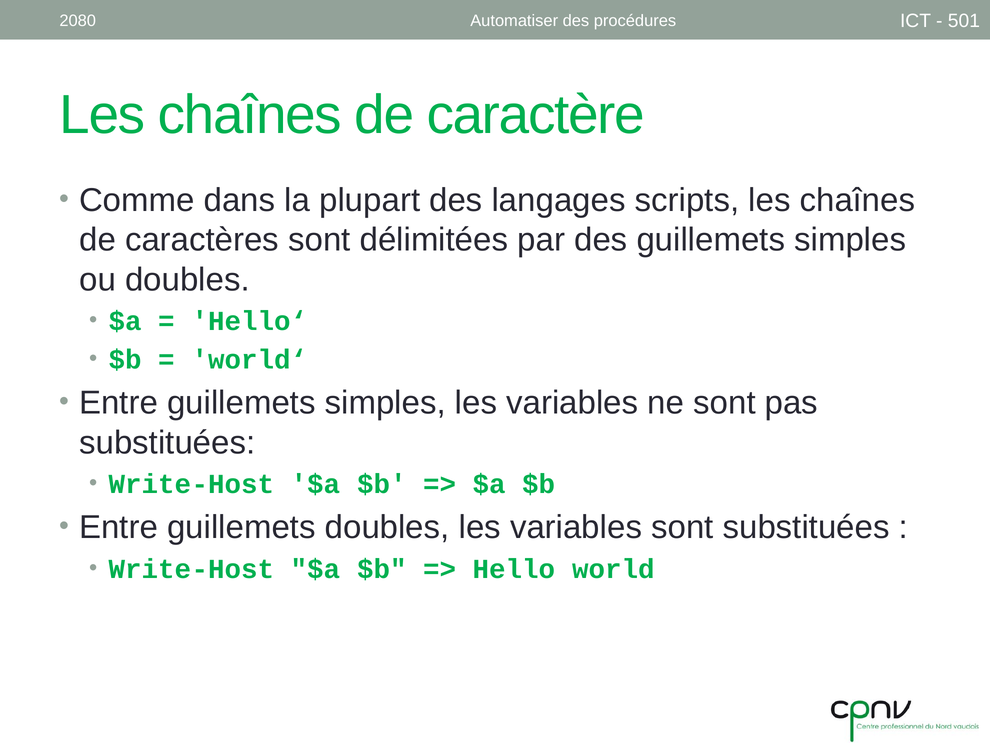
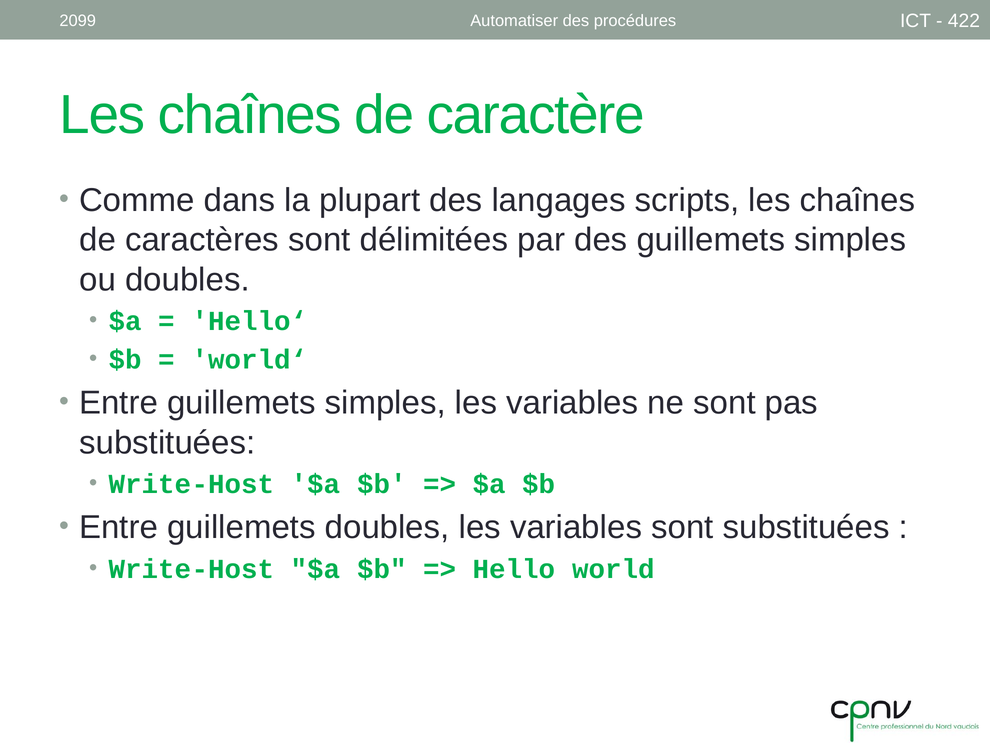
2080: 2080 -> 2099 (78, 21)
501: 501 -> 422 (964, 21)
